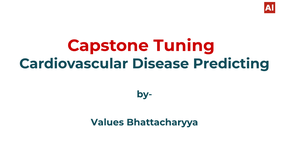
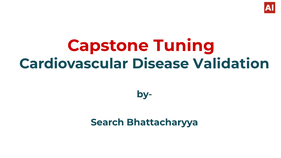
Predicting: Predicting -> Validation (231, 64)
Values: Values -> Search (107, 122)
